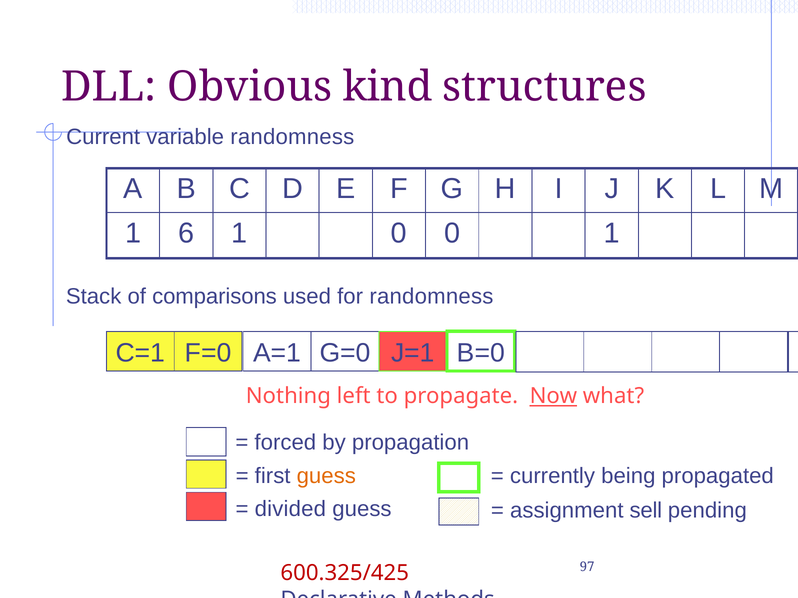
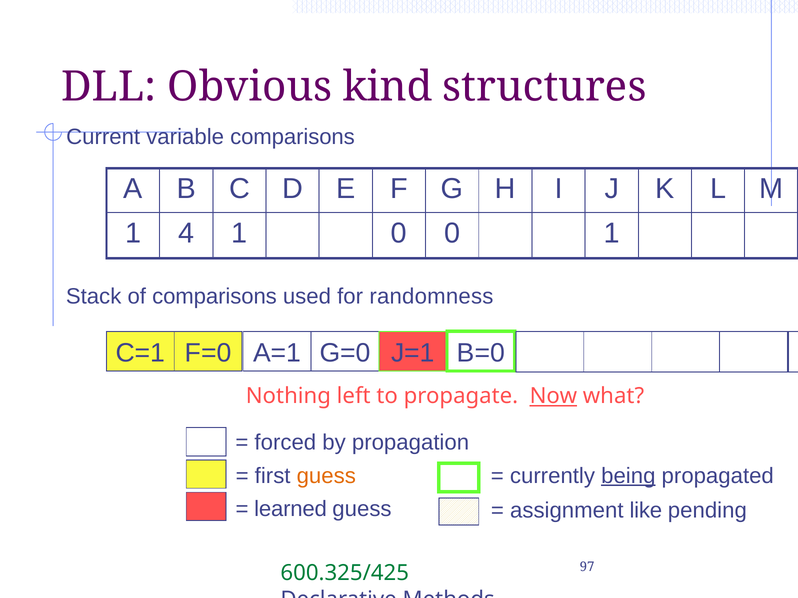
variable randomness: randomness -> comparisons (292, 137)
6: 6 -> 4 (186, 233)
being underline: none -> present (628, 476)
divided: divided -> learned (291, 509)
sell: sell -> like (646, 511)
600.325/425 colour: red -> green (345, 574)
